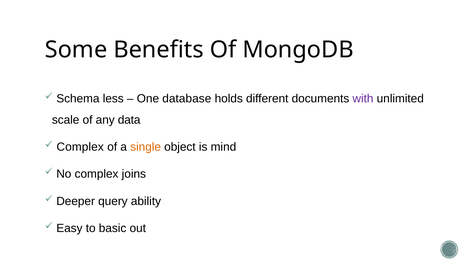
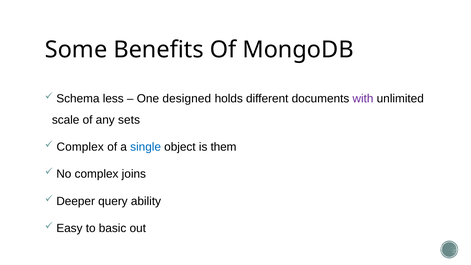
database: database -> designed (187, 99)
data: data -> sets (129, 120)
single colour: orange -> blue (146, 147)
mind: mind -> them (224, 147)
